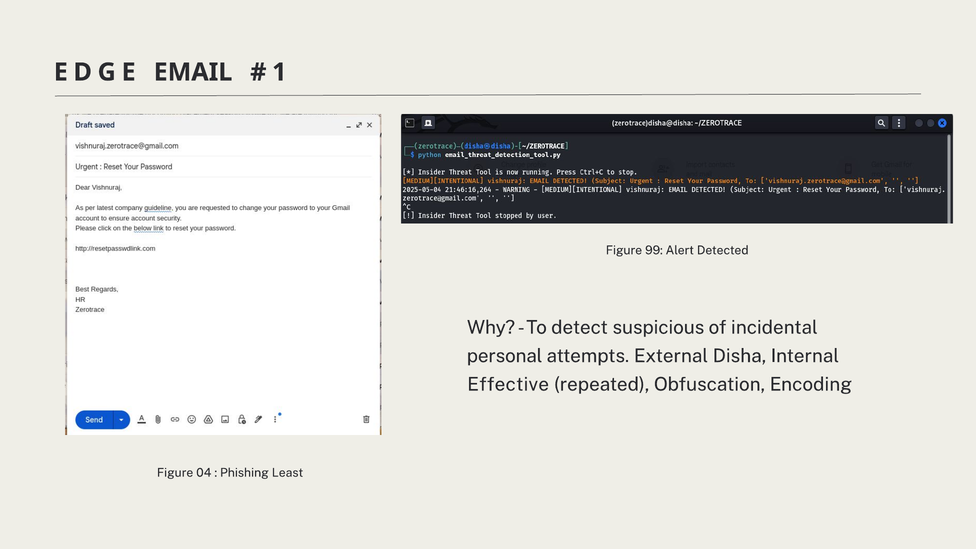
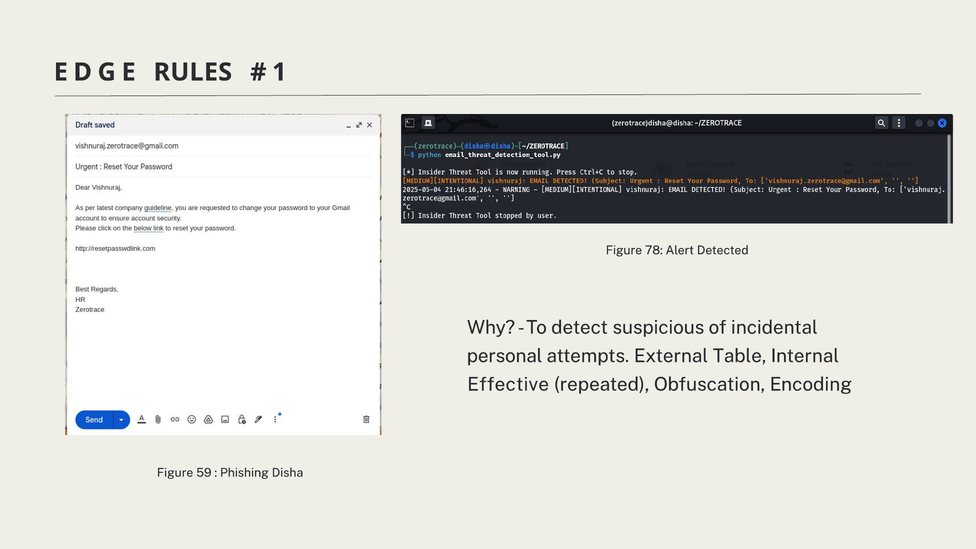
EMAIL: EMAIL -> RULES (193, 72)
99: 99 -> 78 (654, 250)
Disha: Disha -> Table (740, 356)
04: 04 -> 59 (204, 473)
Least: Least -> Disha (287, 473)
